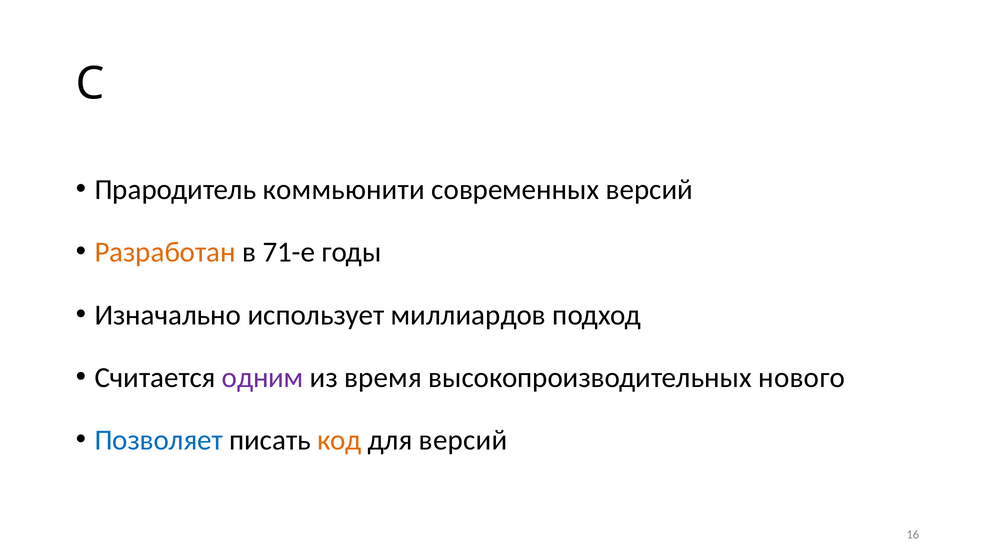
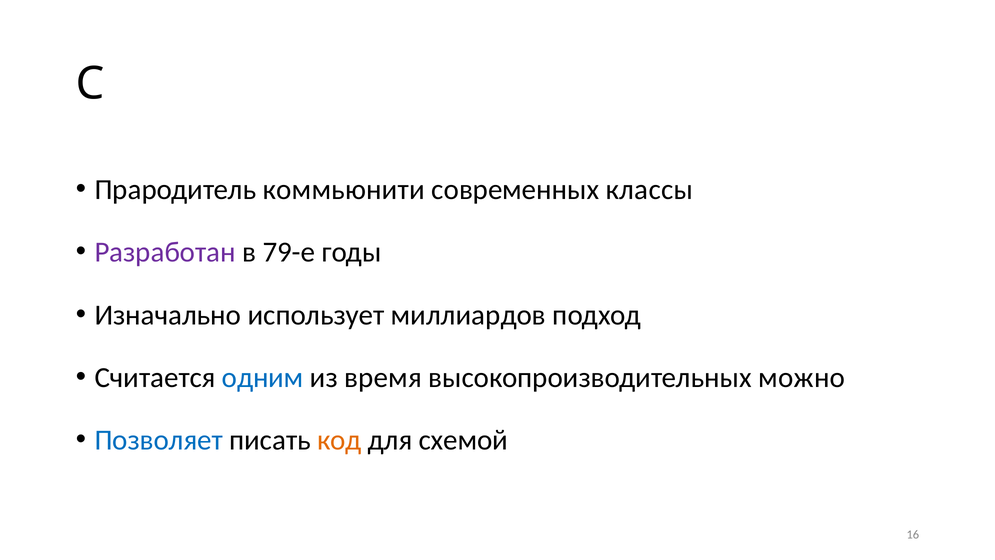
современных версий: версий -> классы (649, 190)
Разработан colour: orange -> purple (165, 252)
71-е: 71-е -> 79-е (289, 252)
одним colour: purple -> blue (263, 377)
нового: нового -> можно (802, 377)
для версий: версий -> схемой (463, 440)
